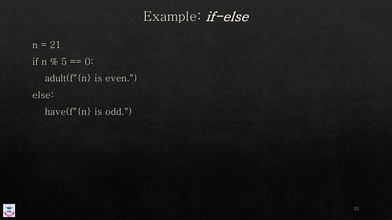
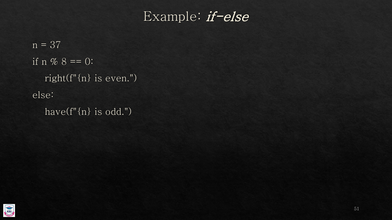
21: 21 -> 37 (55, 45)
5: 5 -> 8 (64, 62)
adult(f"{n: adult(f"{n -> right(f"{n (68, 79)
